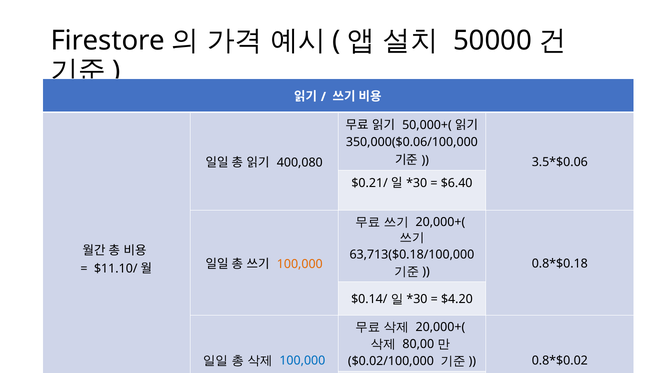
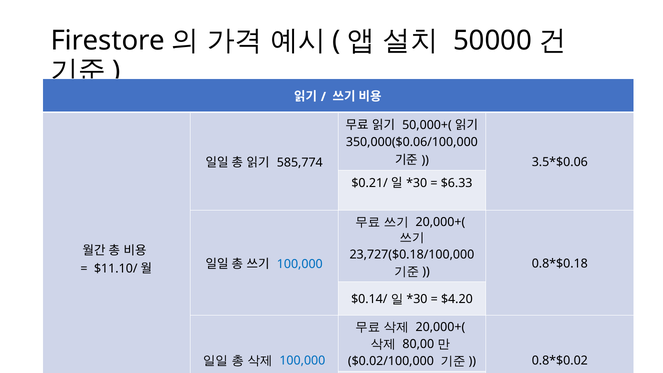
400,080: 400,080 -> 585,774 (300, 163)
$6.40: $6.40 -> $6.33 (457, 183)
63,713($0.18/100,000: 63,713($0.18/100,000 -> 23,727($0.18/100,000 (412, 255)
100,000 colour: orange -> blue (300, 264)
